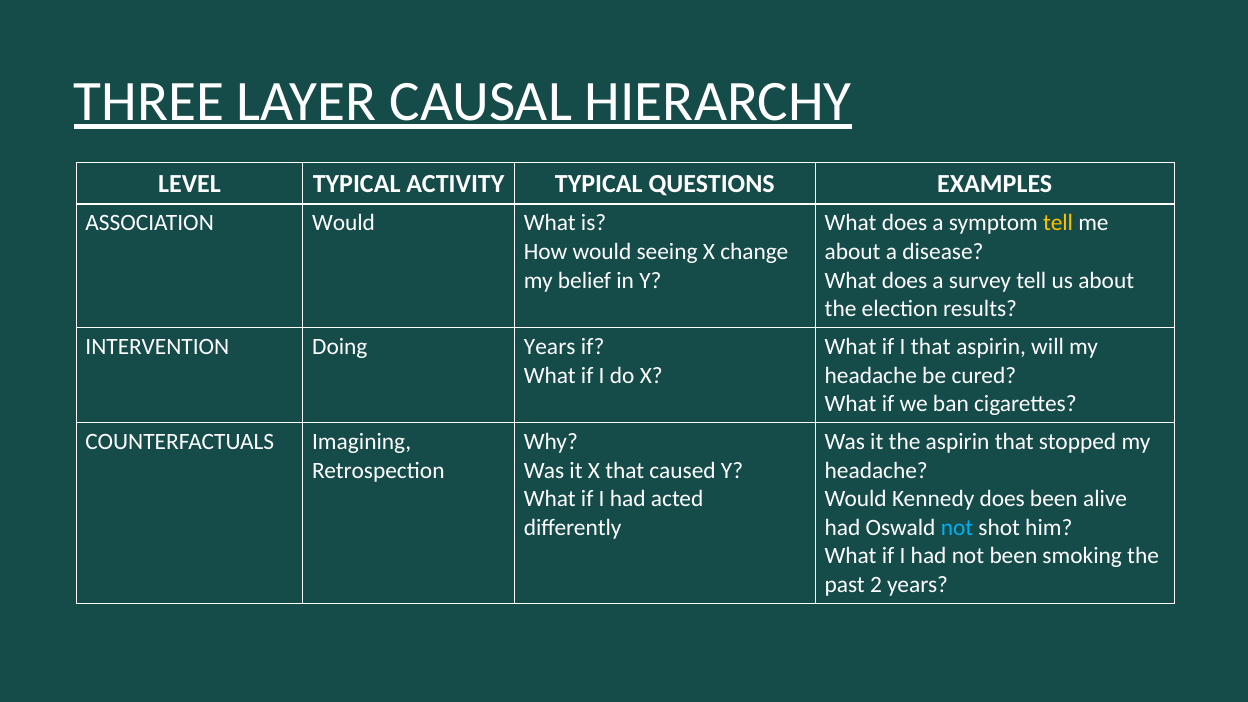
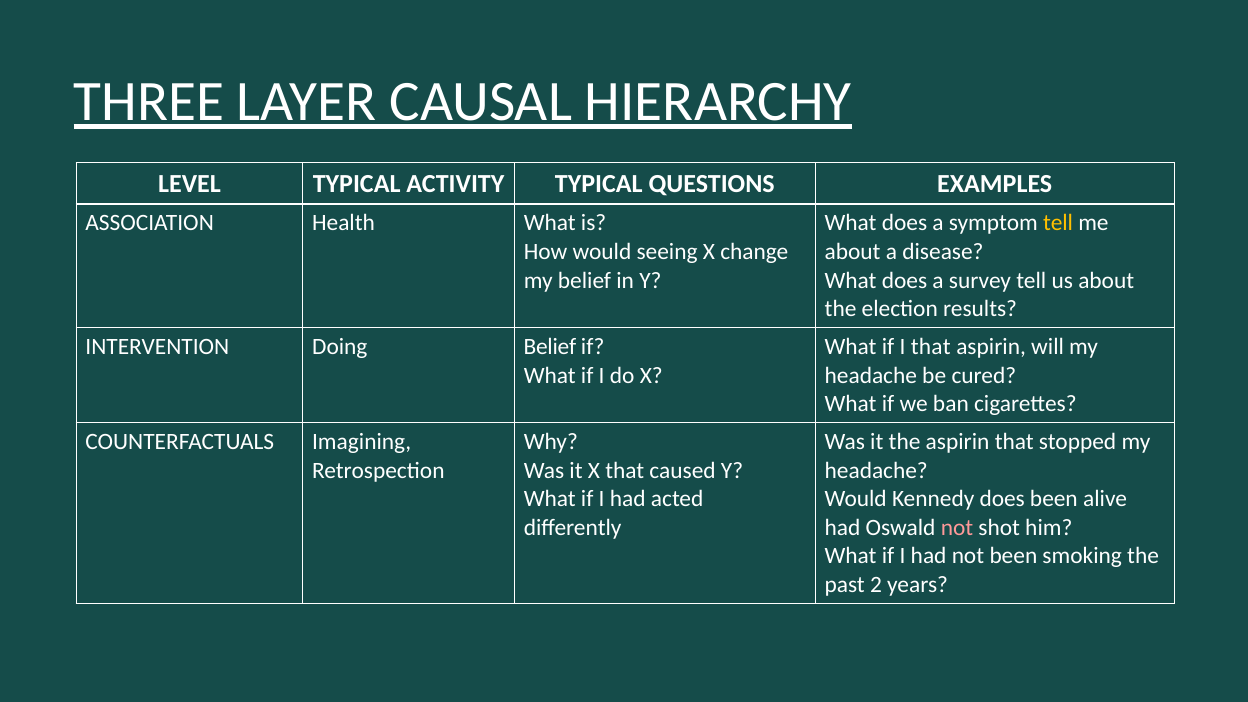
ASSOCIATION Would: Would -> Health (344, 223)
Doing Years: Years -> Belief (550, 347)
not colour: light blue -> pink (957, 528)
